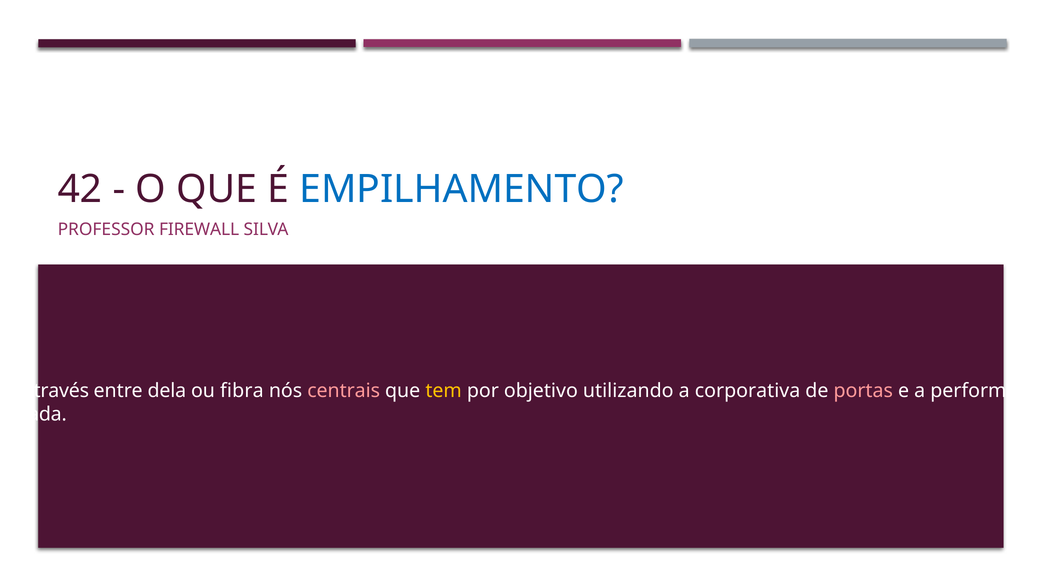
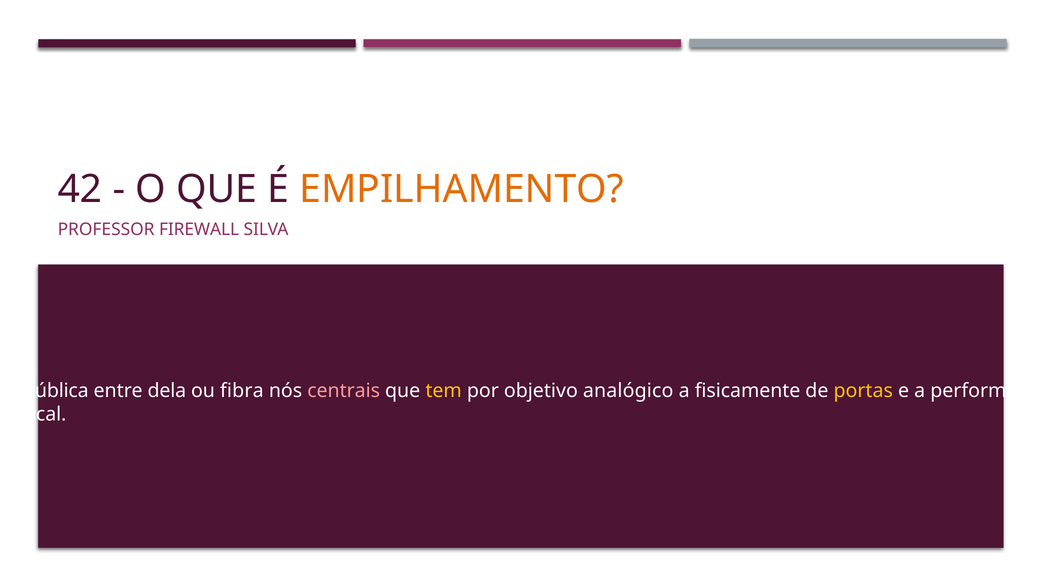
EMPILHAMENTO colour: blue -> orange (462, 189)
através: através -> pública (56, 391)
utilizando: utilizando -> analógico (628, 391)
corporativa: corporativa -> fisicamente (748, 391)
portas colour: pink -> yellow (863, 391)
cada: cada -> local (43, 414)
